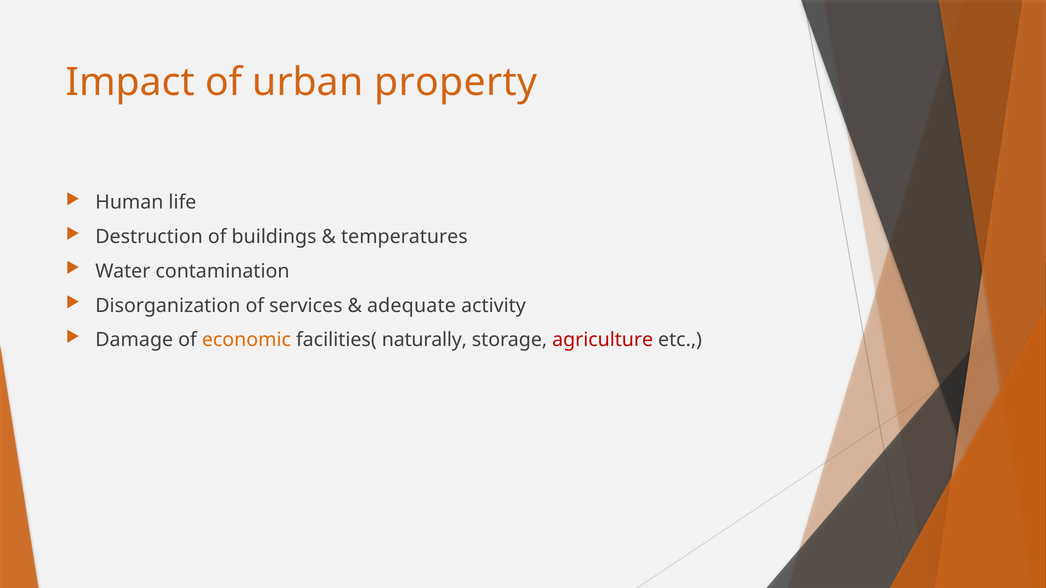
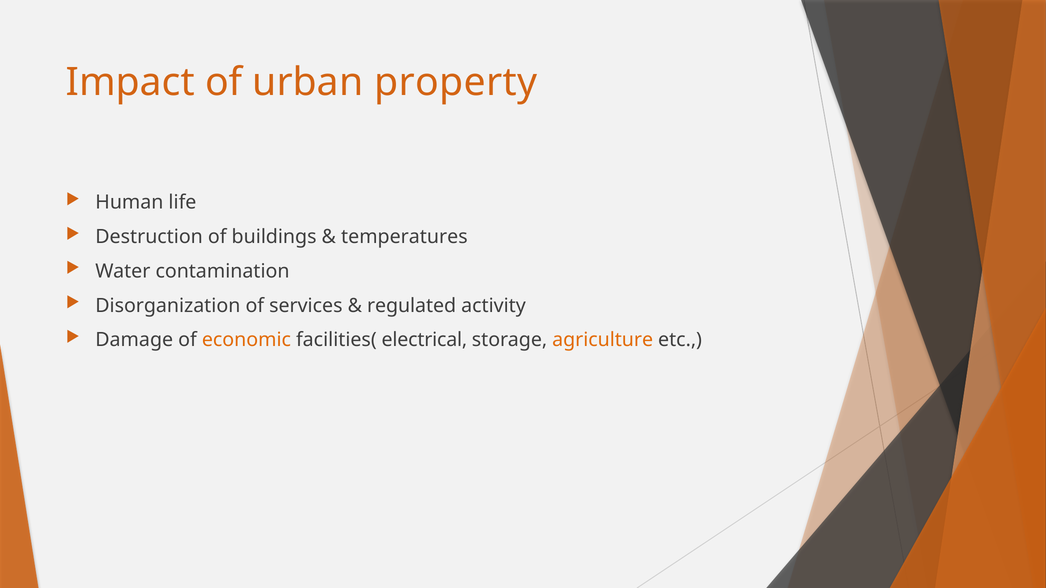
adequate: adequate -> regulated (412, 306)
naturally: naturally -> electrical (424, 340)
agriculture colour: red -> orange (603, 340)
